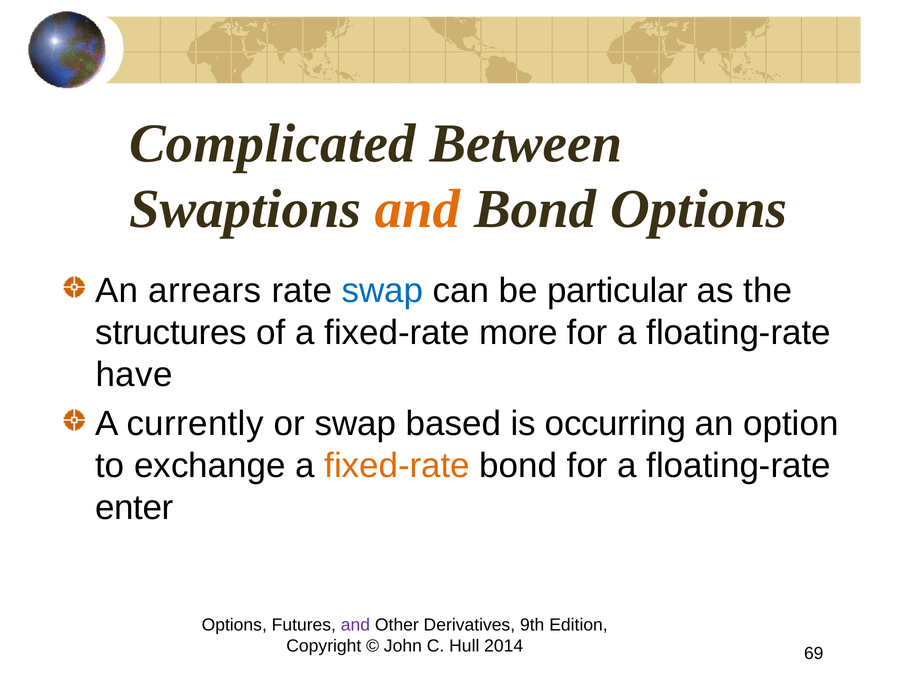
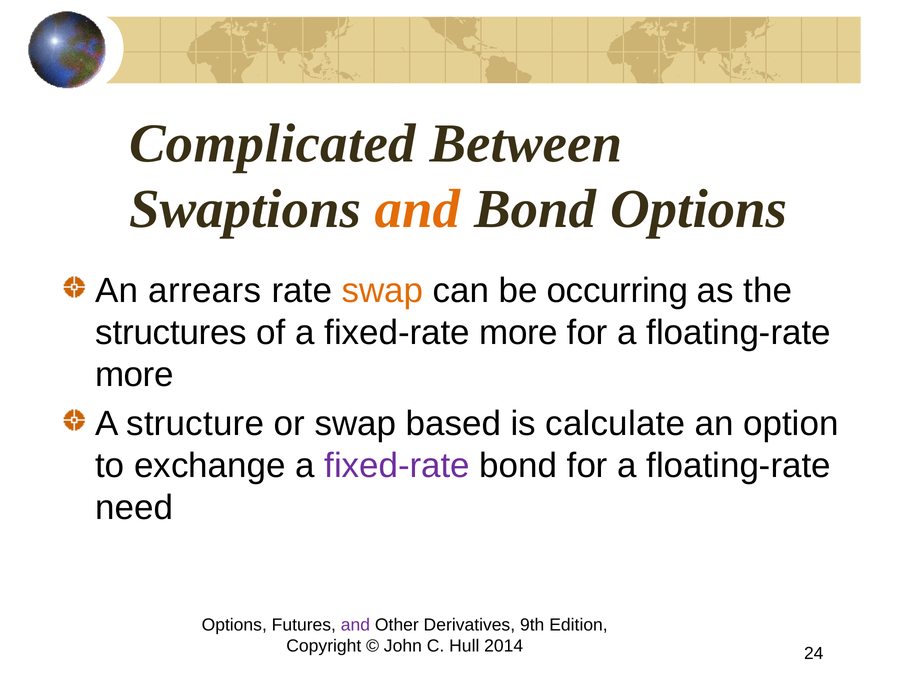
swap colour: blue -> orange (382, 290)
particular: particular -> occurring (617, 290)
have: have -> more (134, 375)
currently: currently -> structure (195, 424)
occurring: occurring -> calculate (615, 424)
fixed-rate colour: orange -> purple (397, 466)
enter: enter -> need (134, 508)
69: 69 -> 24 (814, 654)
